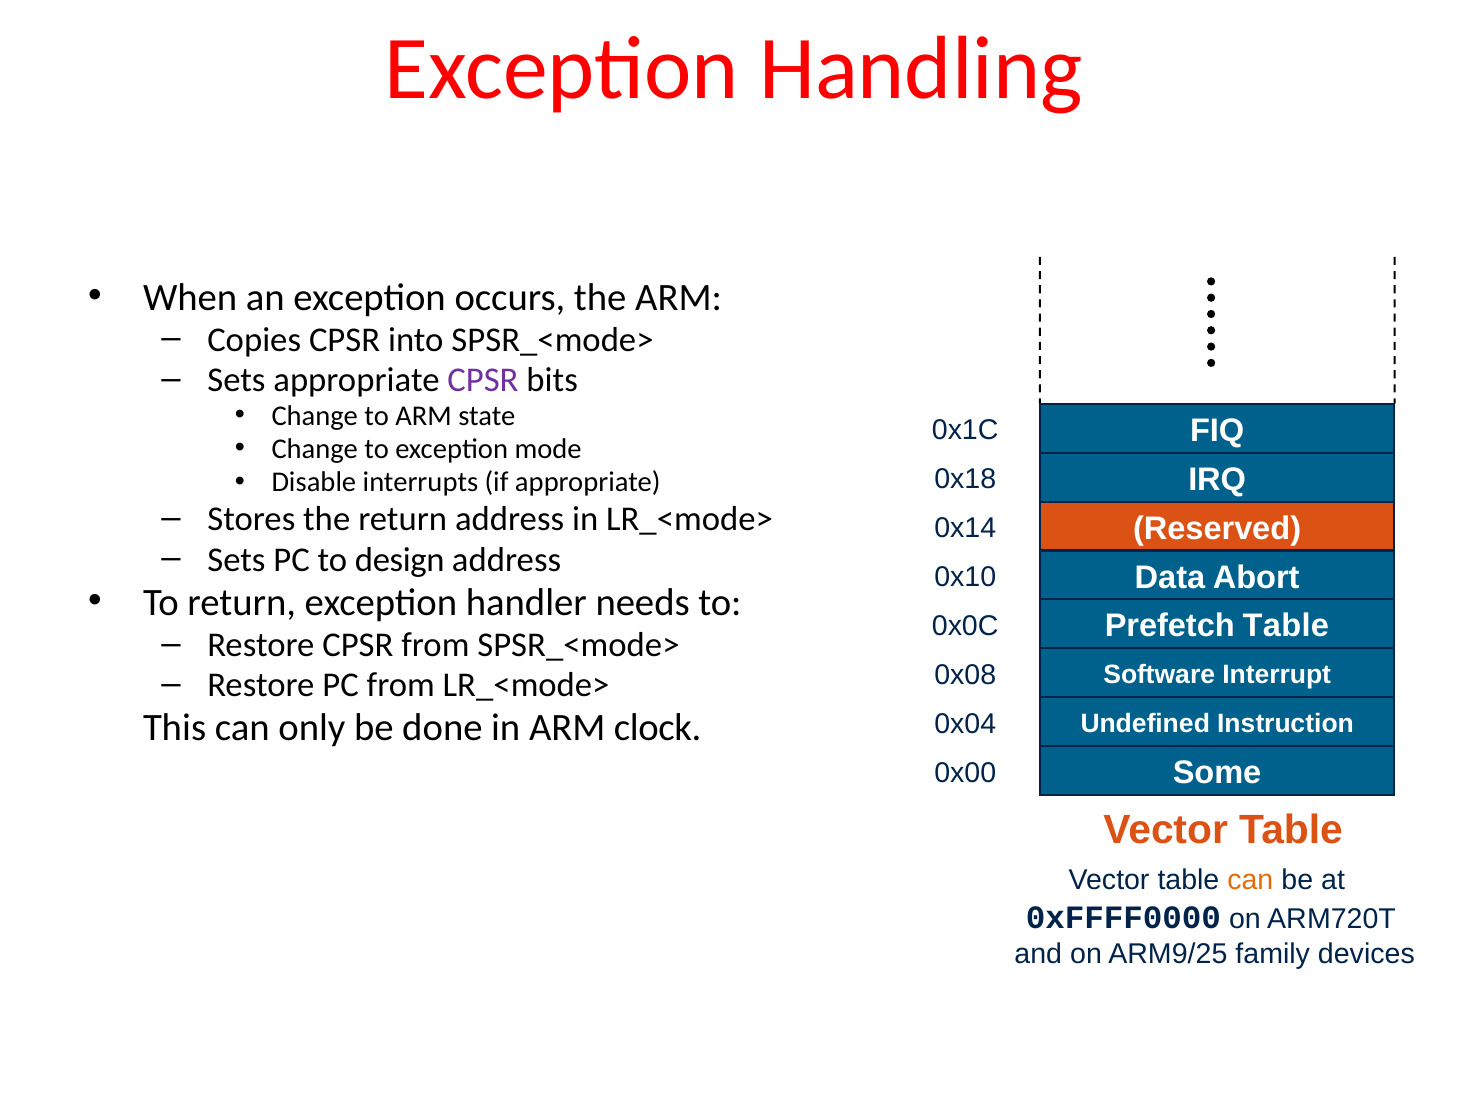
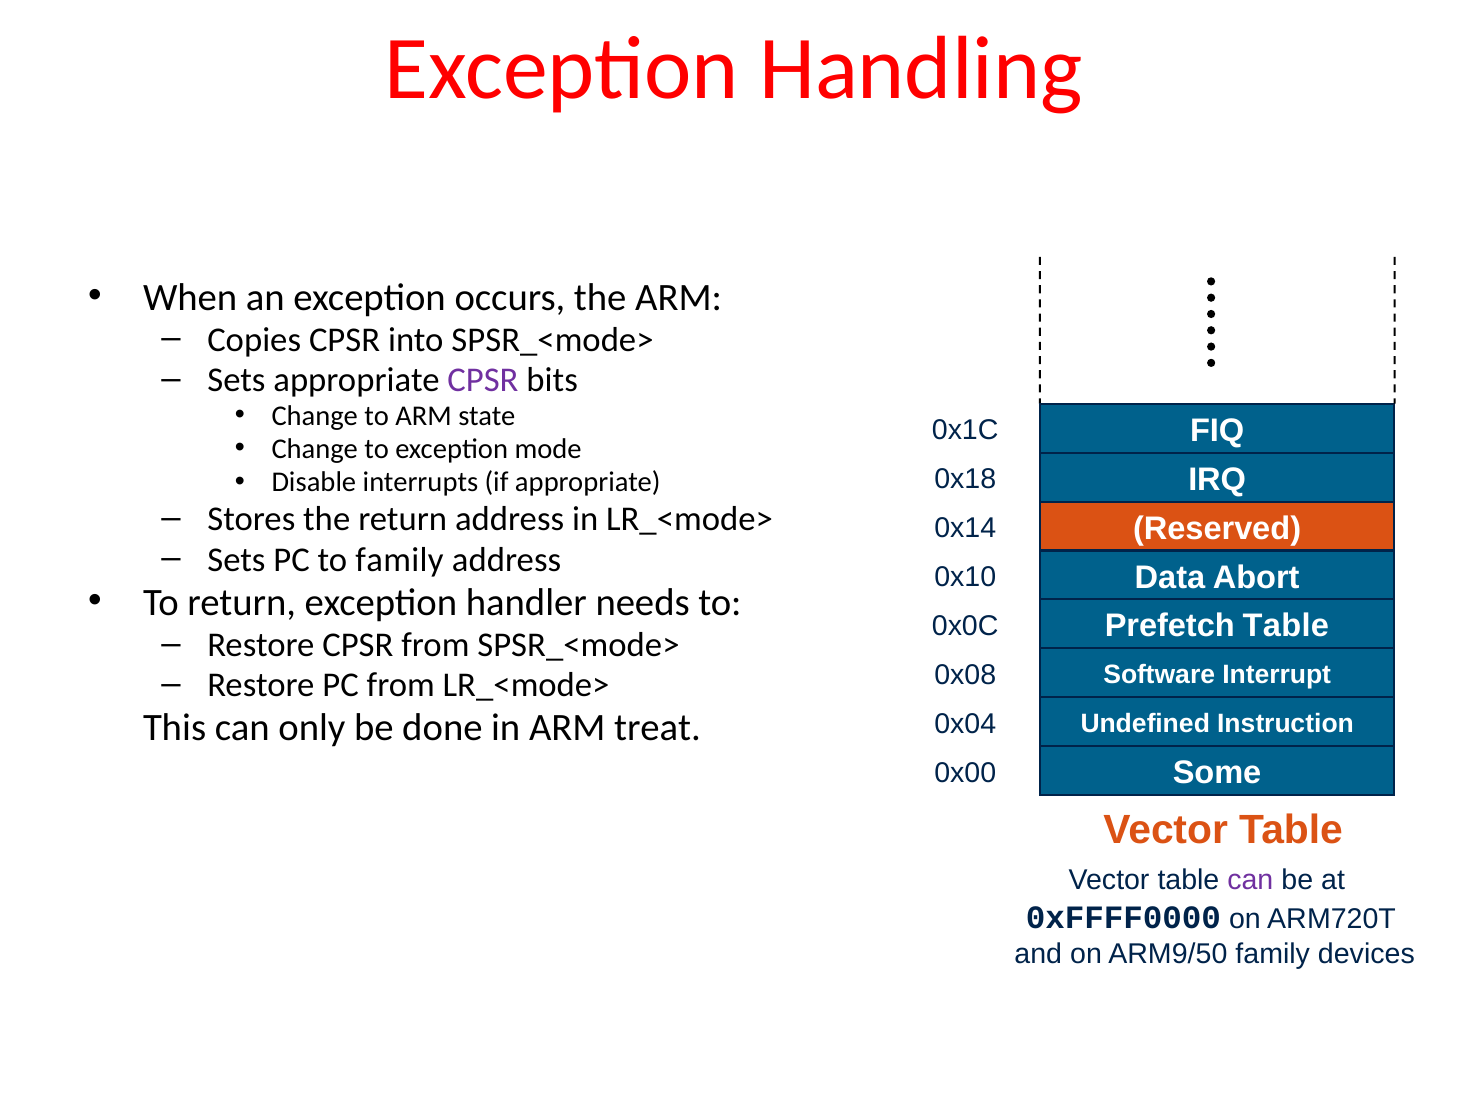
to design: design -> family (399, 560)
clock: clock -> treat (657, 728)
can colour: orange -> purple (1250, 880)
ARM9/25: ARM9/25 -> ARM9/50 (1168, 954)
